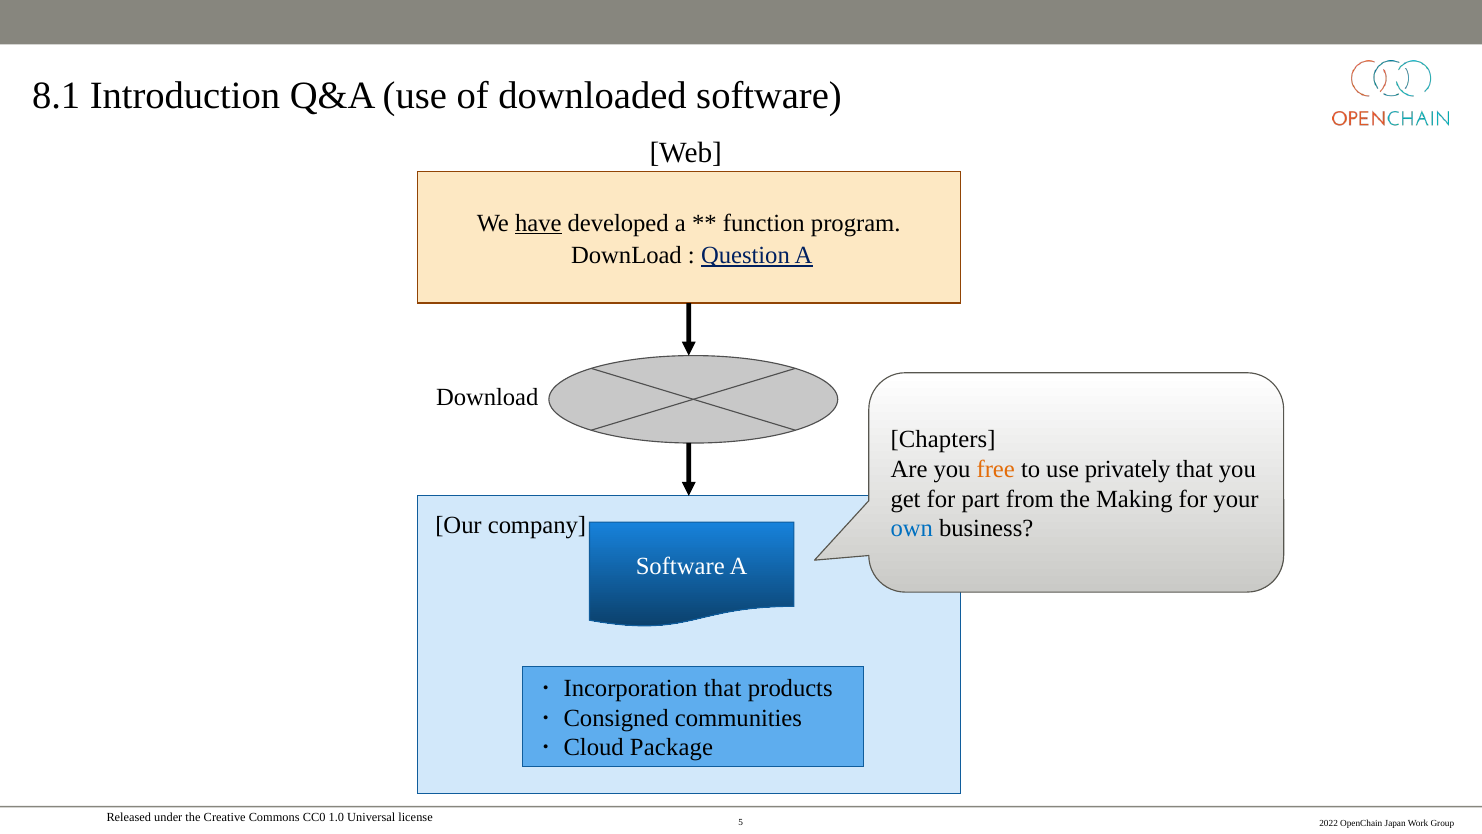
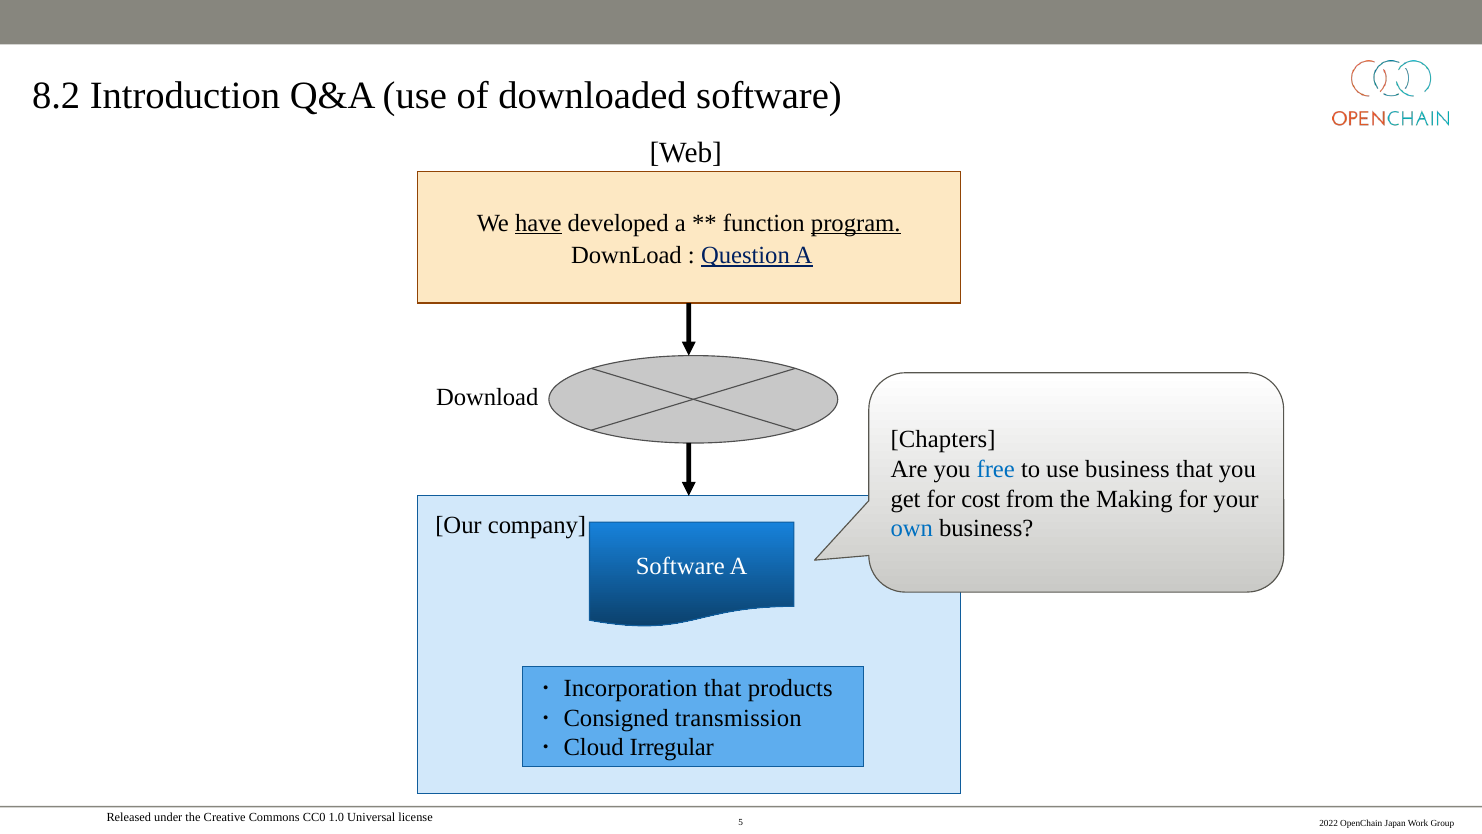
8.1: 8.1 -> 8.2 (56, 96)
program underline: none -> present (856, 223)
free colour: orange -> blue (996, 469)
use privately: privately -> business (1127, 469)
part: part -> cost (981, 499)
communities: communities -> transmission (738, 718)
Package: Package -> Irregular (672, 747)
